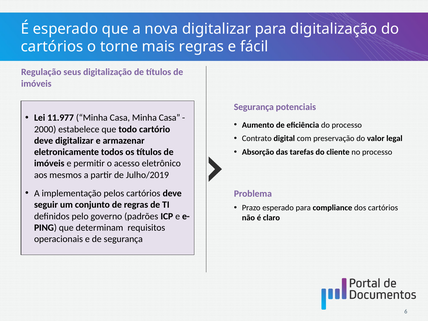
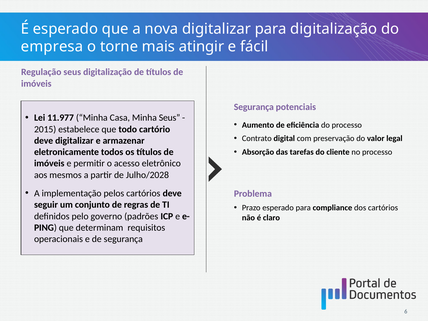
cartórios: cartórios -> empresa (52, 47)
mais regras: regras -> atingir (202, 47)
Casa Minha Casa: Casa -> Seus (170, 118)
2000: 2000 -> 2015 (45, 129)
Julho/2019: Julho/2019 -> Julho/2028 (147, 175)
